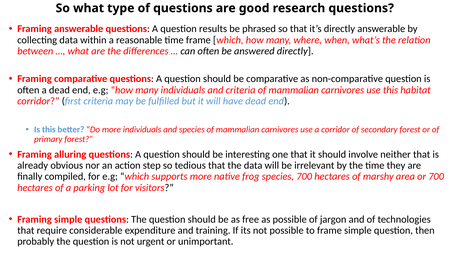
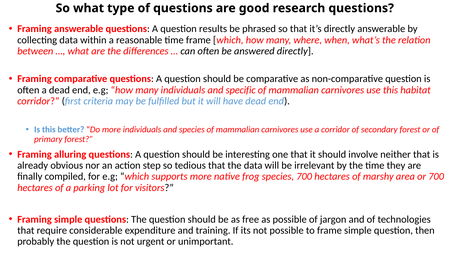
and criteria: criteria -> specific (241, 90)
